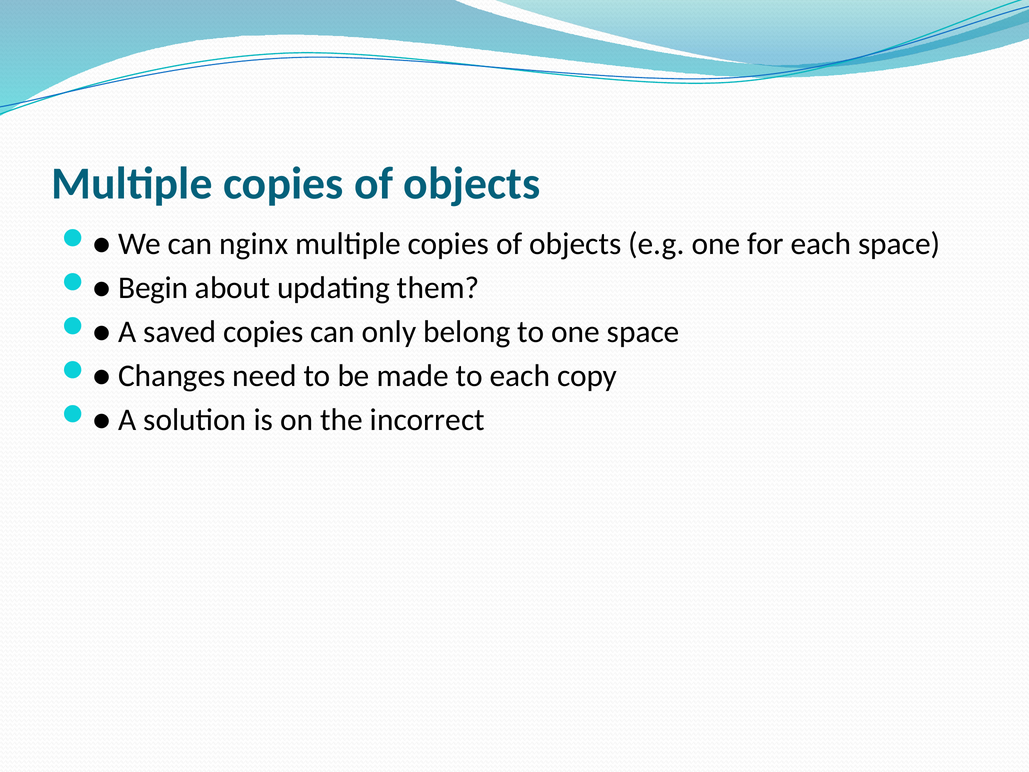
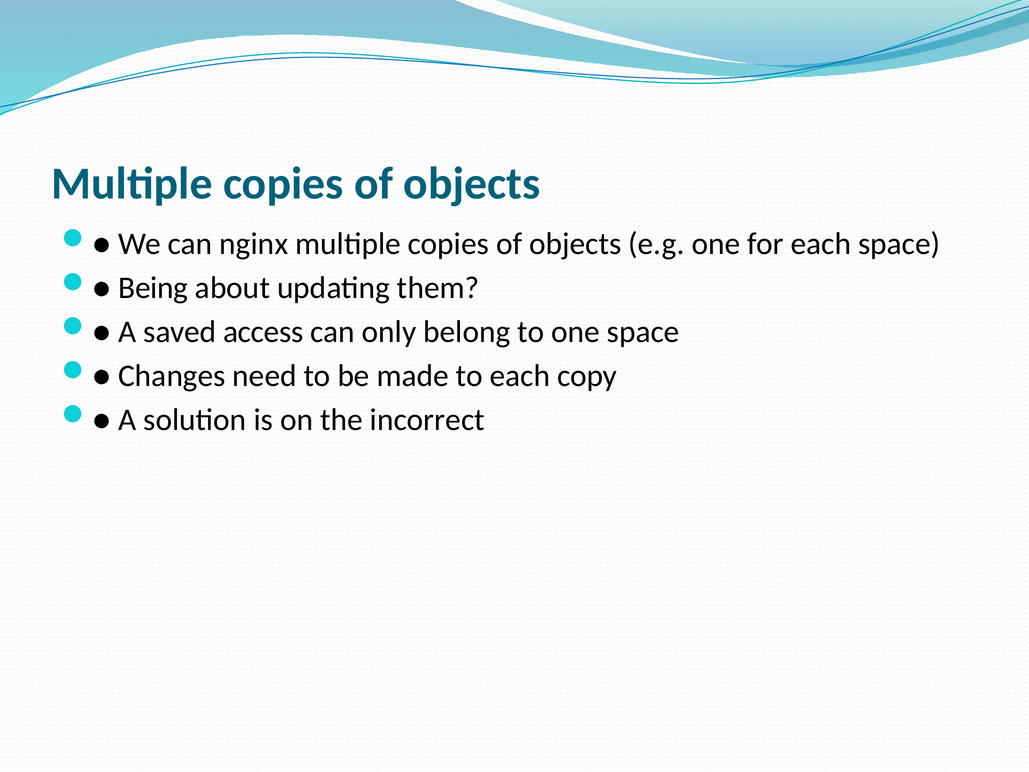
Begin: Begin -> Being (153, 288)
saved copies: copies -> access (263, 332)
